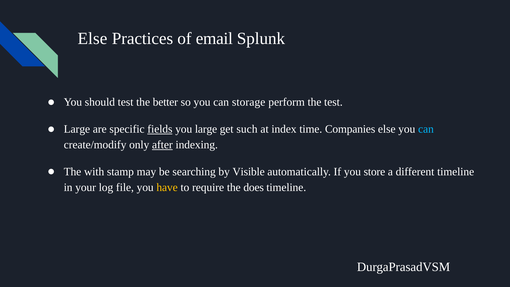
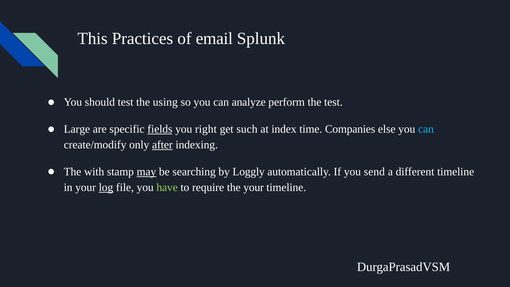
Else: Else -> This (93, 38)
better: better -> using (165, 102)
storage: storage -> analyze (249, 102)
you large: large -> right (206, 129)
may underline: none -> present (146, 172)
Visible: Visible -> Loggly (249, 172)
store: store -> send (374, 172)
log underline: none -> present (106, 187)
have colour: yellow -> light green (167, 187)
the does: does -> your (254, 187)
